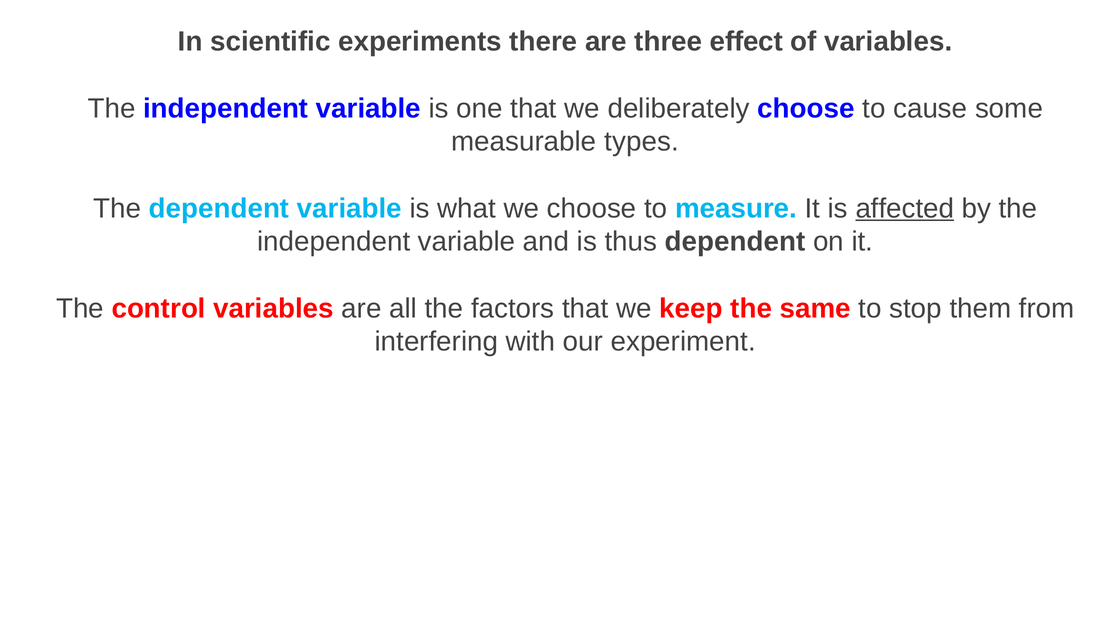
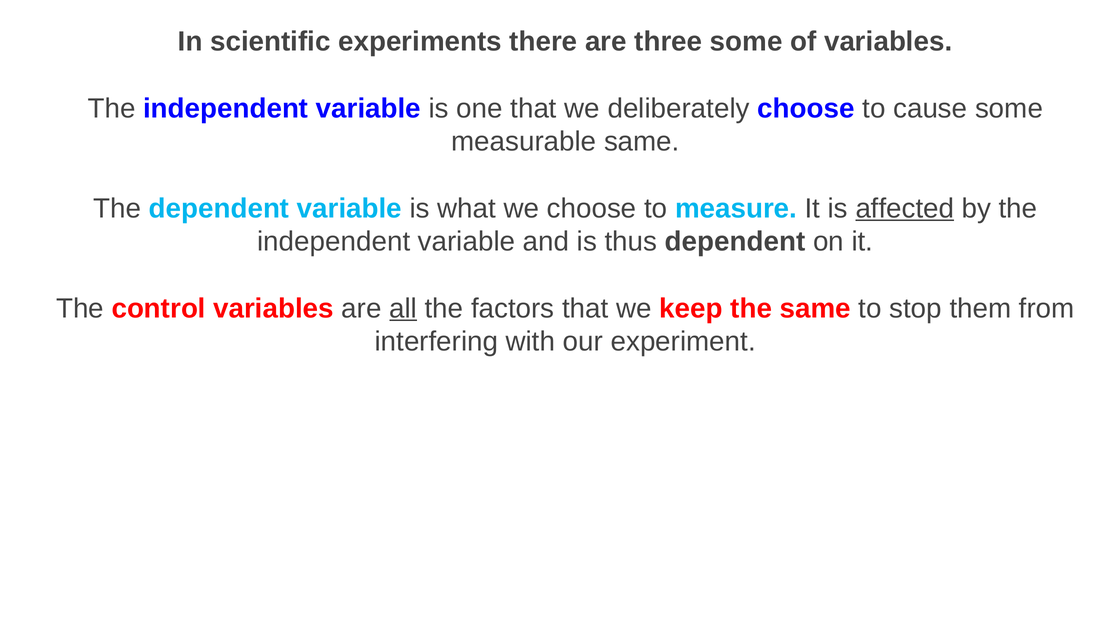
three effect: effect -> some (746, 42)
measurable types: types -> same (642, 142)
all underline: none -> present (403, 308)
